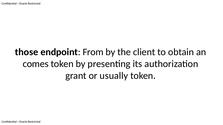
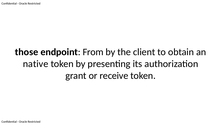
comes: comes -> native (36, 64)
usually: usually -> receive (114, 76)
